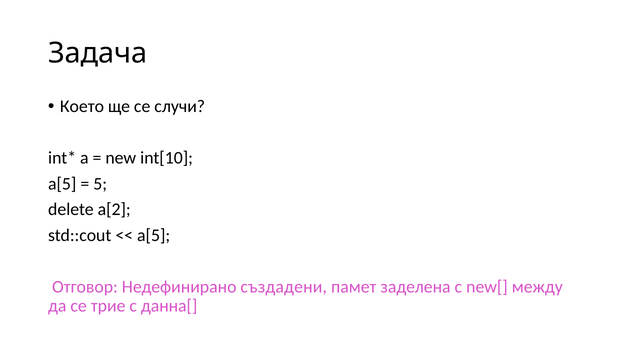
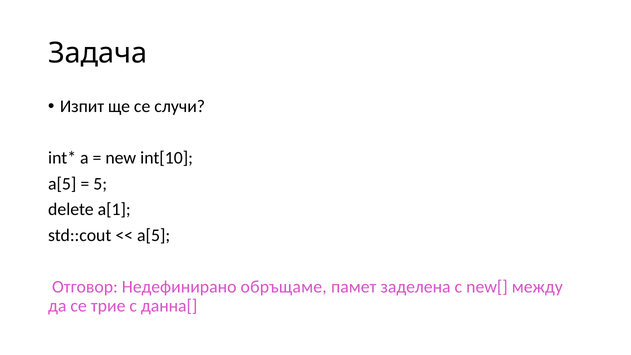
Което: Което -> Изпит (82, 106)
a[2: a[2 -> a[1 (114, 209)
създадени: създадени -> обръщаме (284, 287)
